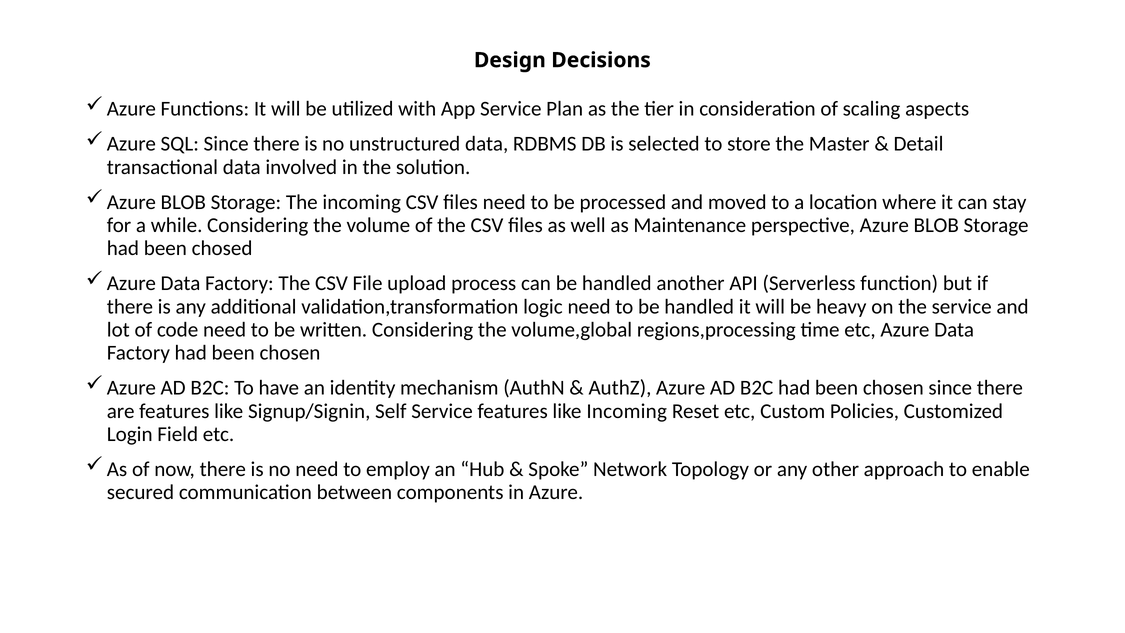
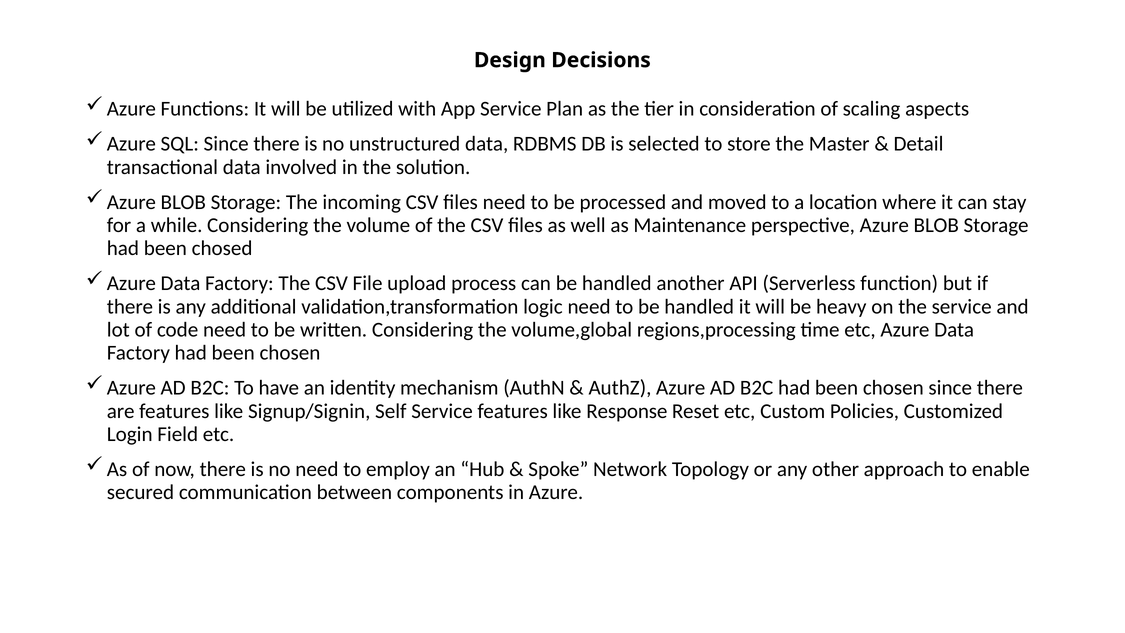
like Incoming: Incoming -> Response (627, 411)
